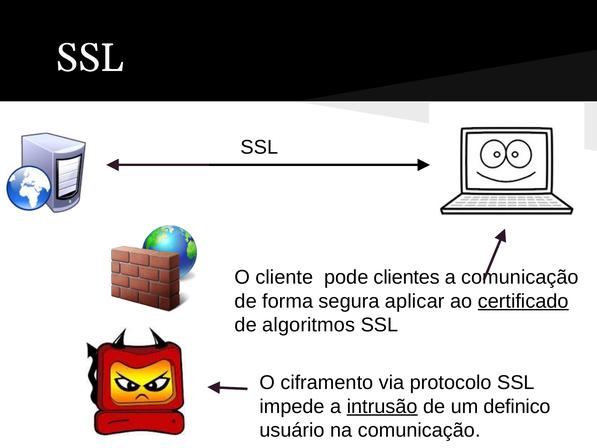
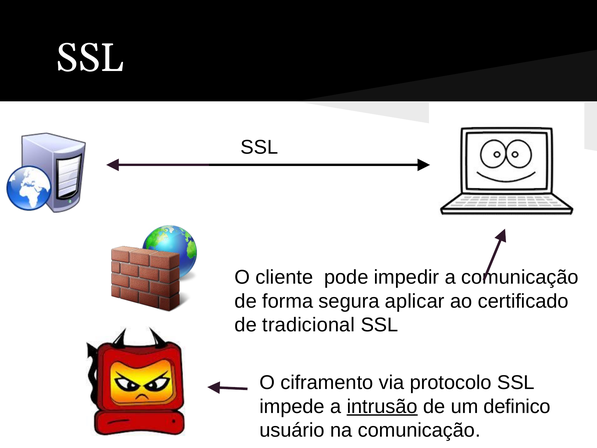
clientes: clientes -> impedir (407, 277)
certificado underline: present -> none (523, 301)
algoritmos: algoritmos -> tradicional (309, 325)
